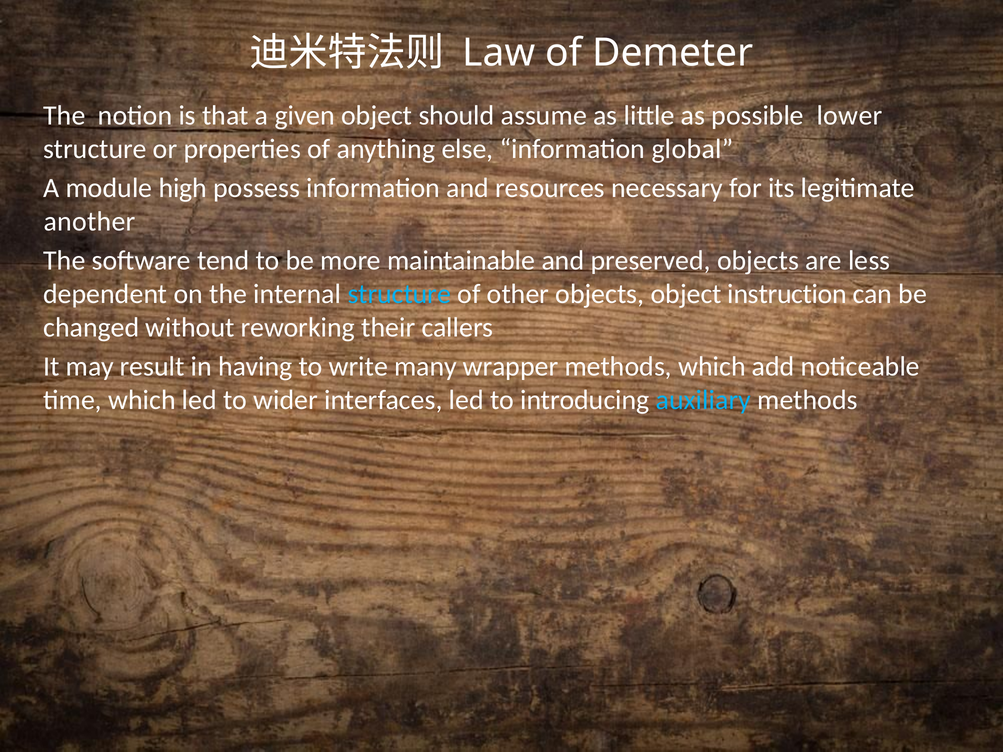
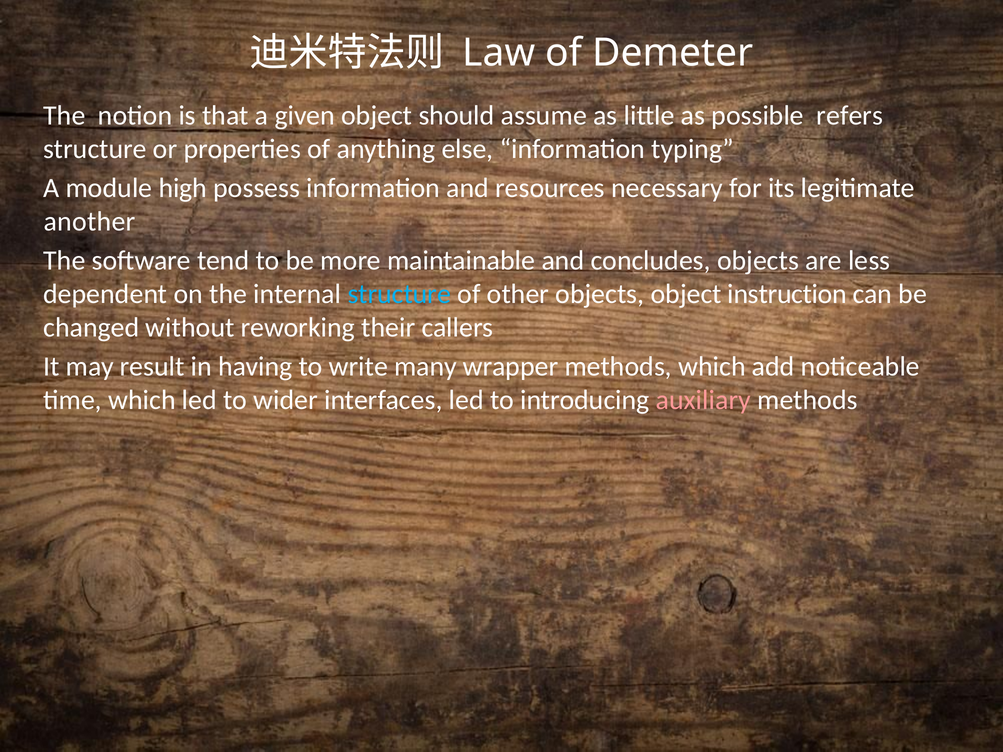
lower: lower -> refers (850, 116)
global: global -> typing (693, 149)
preserved: preserved -> concludes (651, 261)
auxiliary colour: light blue -> pink (703, 400)
